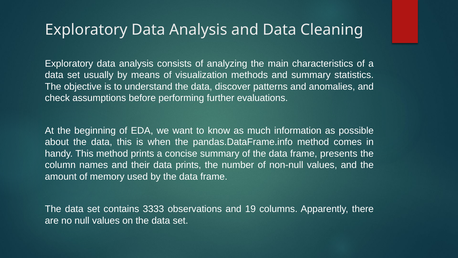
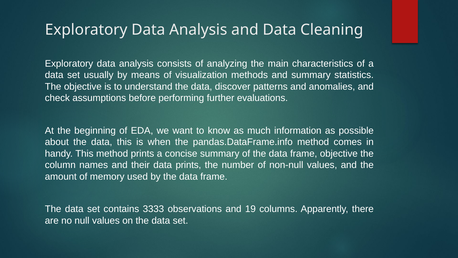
frame presents: presents -> objective (339, 153)
